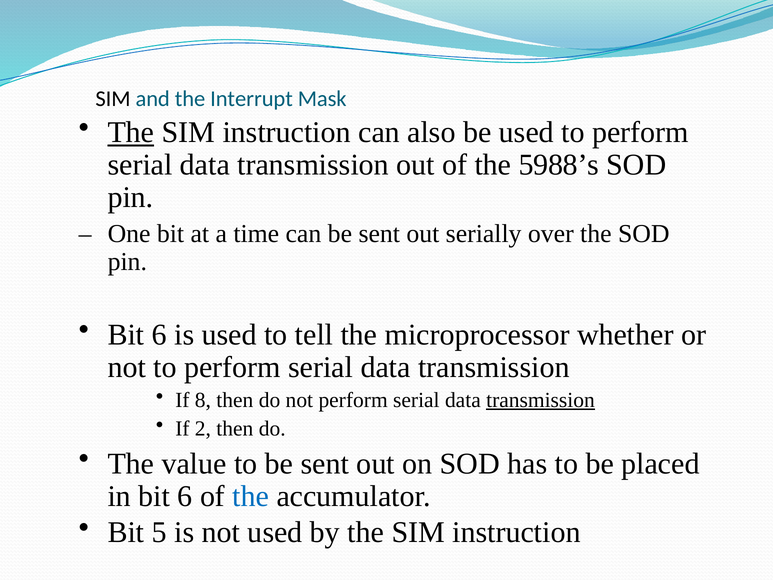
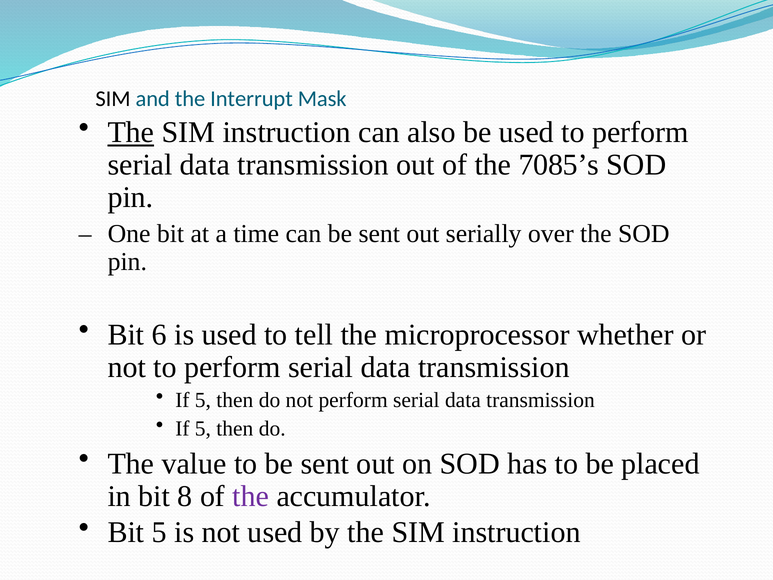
5988’s: 5988’s -> 7085’s (559, 165)
8: 8 -> 5 (203, 400)
transmission underline: present -> none (540, 400)
2: 2 -> 5 (203, 428)
in bit 6: 6 -> 8 (185, 496)
the colour: blue -> purple (251, 496)
